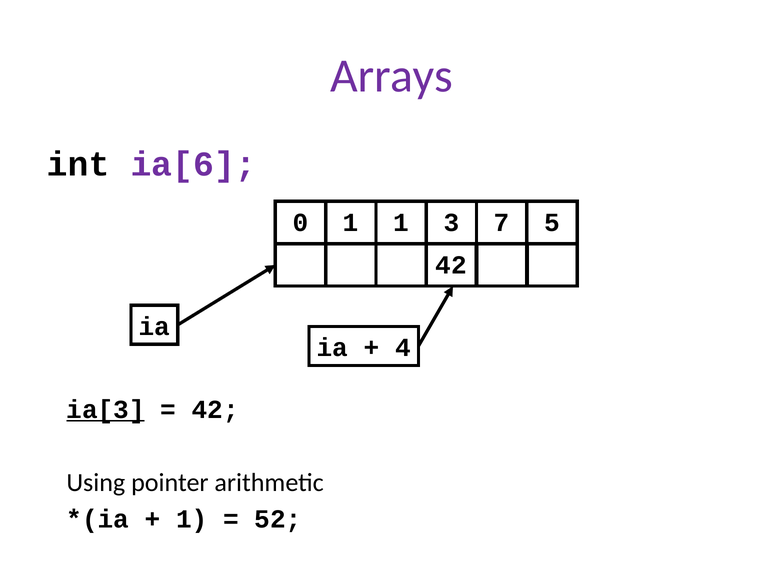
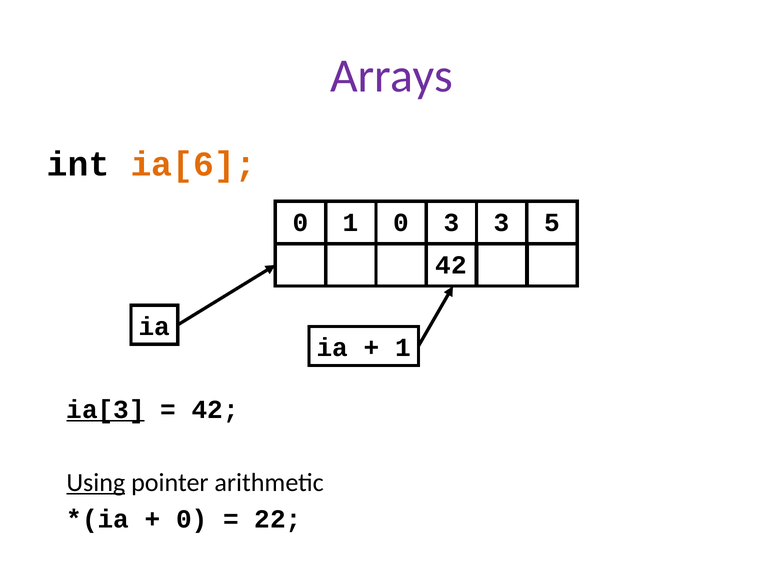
ia[6 colour: purple -> orange (193, 164)
1 1: 1 -> 0 (401, 223)
3 7: 7 -> 3 (502, 223)
4: 4 -> 1 (403, 348)
Using underline: none -> present (96, 483)
1: 1 -> 0 (192, 519)
52: 52 -> 22 (278, 519)
